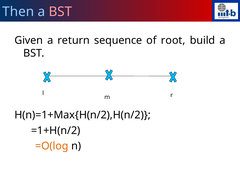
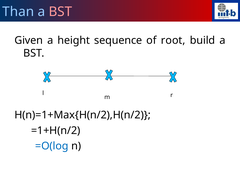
Then: Then -> Than (18, 12)
return: return -> height (74, 40)
=O(log colour: orange -> blue (52, 146)
